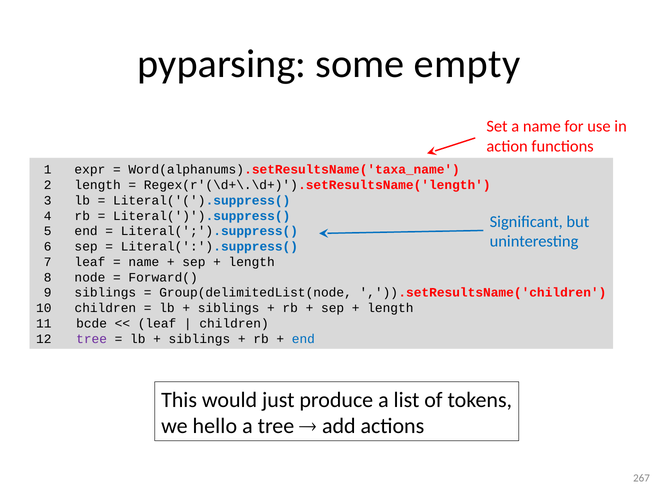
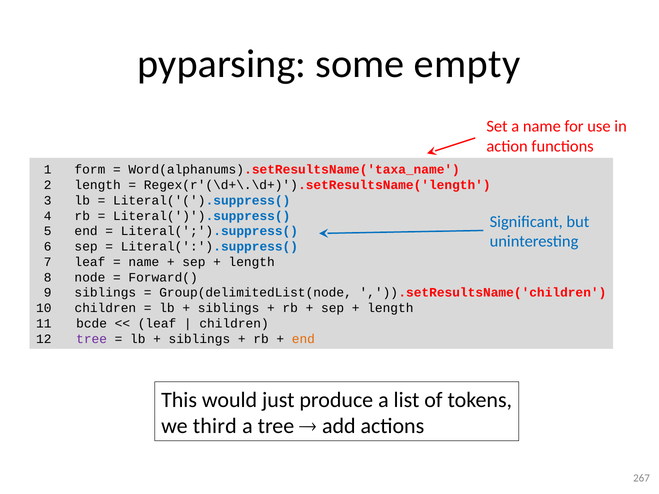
expr: expr -> form (90, 170)
end colour: blue -> orange (303, 339)
hello: hello -> third (215, 426)
